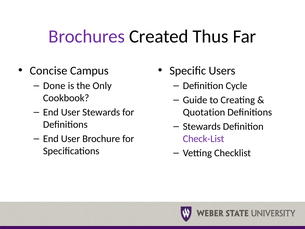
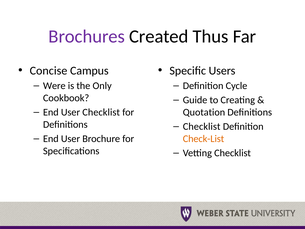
Done: Done -> Were (54, 86)
User Stewards: Stewards -> Checklist (101, 112)
Stewards: Stewards -> Checklist (202, 126)
Check-List colour: purple -> orange (204, 139)
